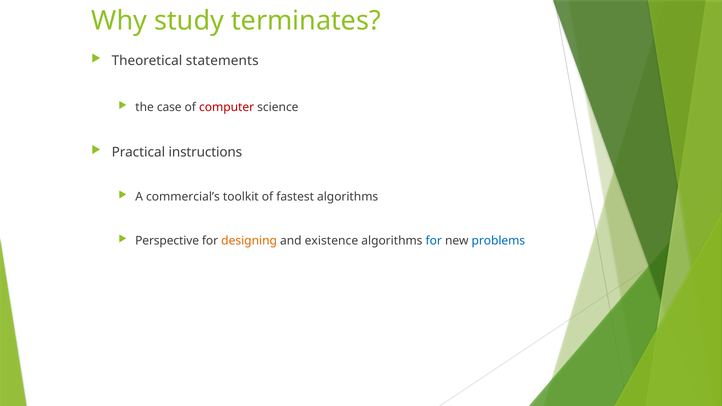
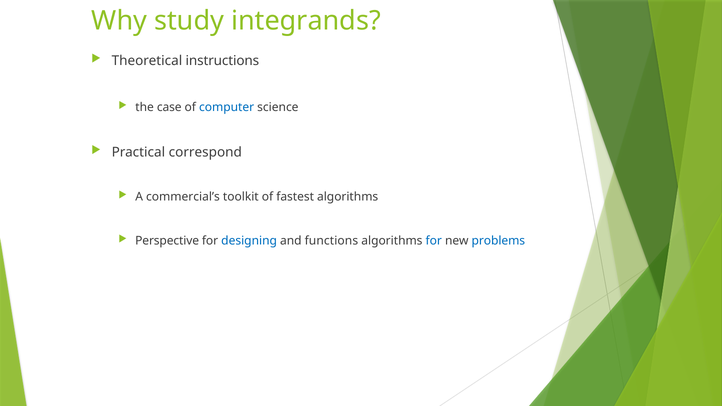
terminates: terminates -> integrands (306, 21)
statements: statements -> instructions (222, 61)
computer colour: red -> blue (227, 107)
instructions: instructions -> correspond (205, 152)
designing colour: orange -> blue (249, 241)
existence: existence -> functions (331, 241)
